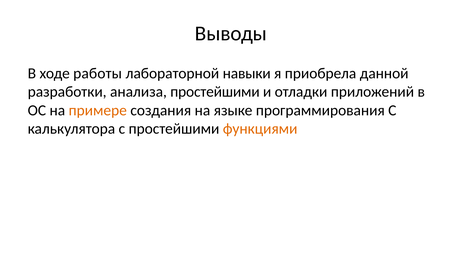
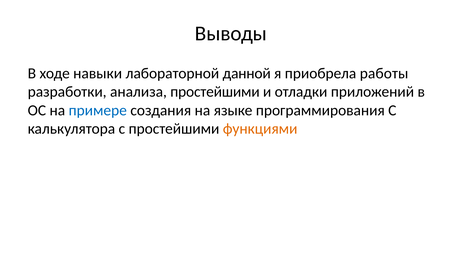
работы: работы -> навыки (98, 73)
навыки: навыки -> данной (247, 73)
данной: данной -> работы (384, 73)
примере colour: orange -> blue (98, 110)
